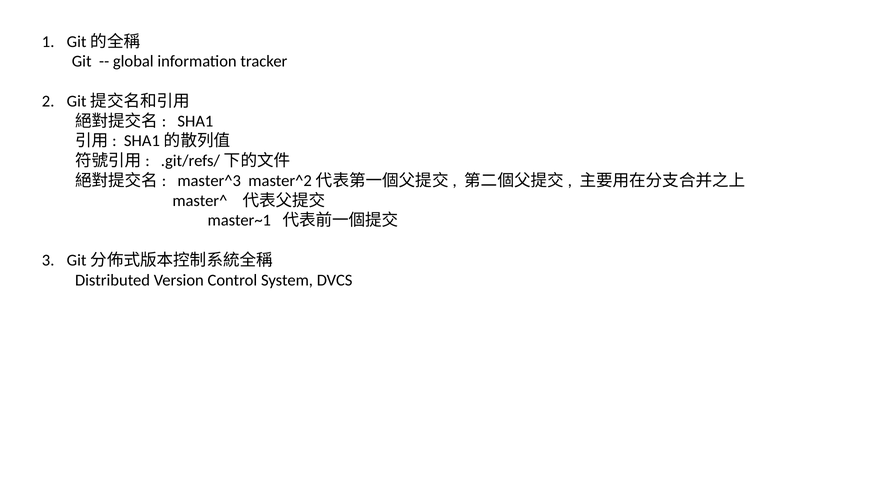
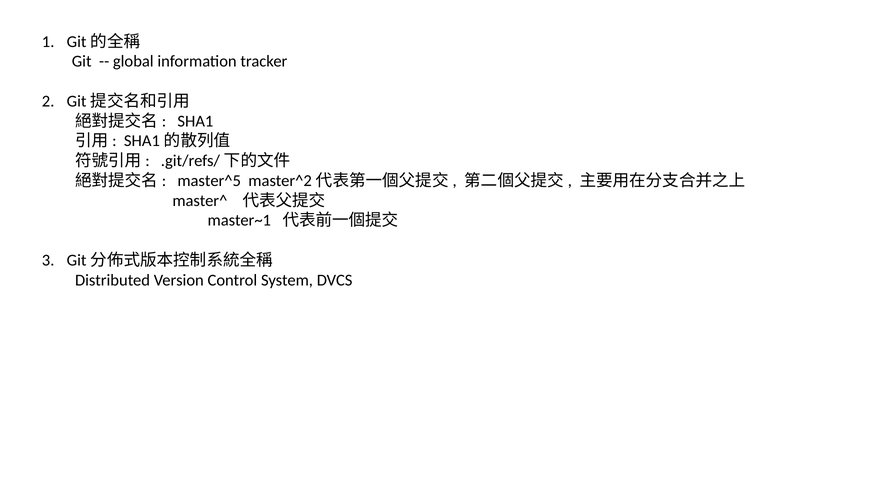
master^3: master^3 -> master^5 (209, 181)
